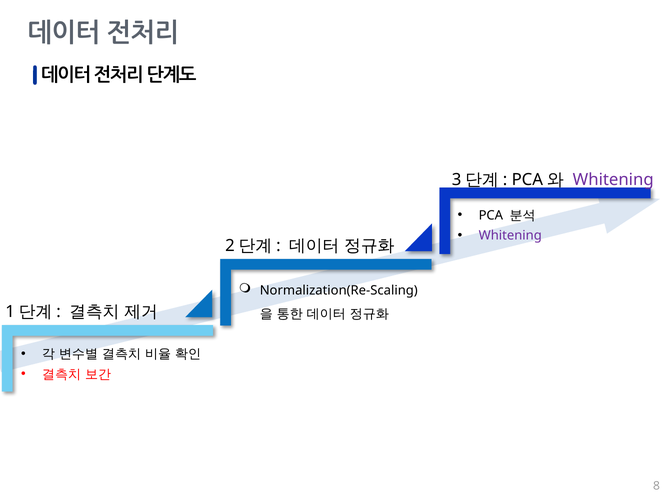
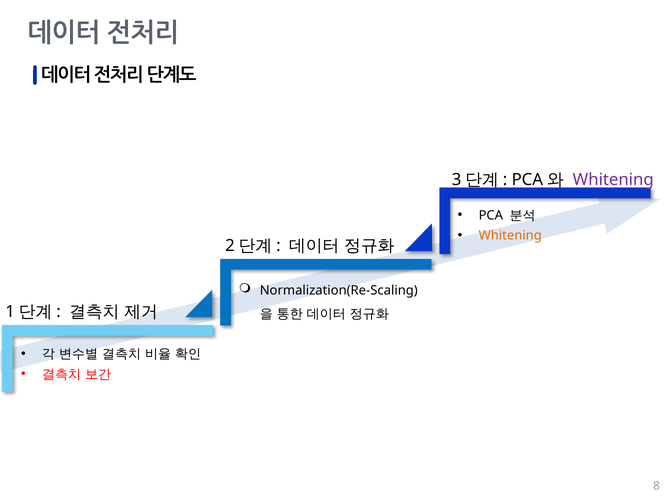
Whitening colour: purple -> orange (510, 236)
